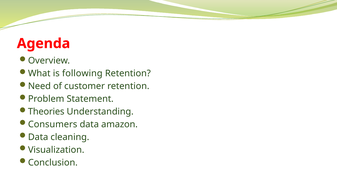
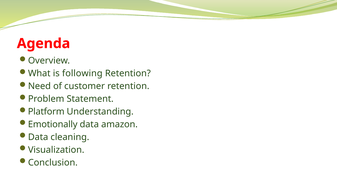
Theories: Theories -> Platform (46, 112)
Consumers: Consumers -> Emotionally (53, 125)
